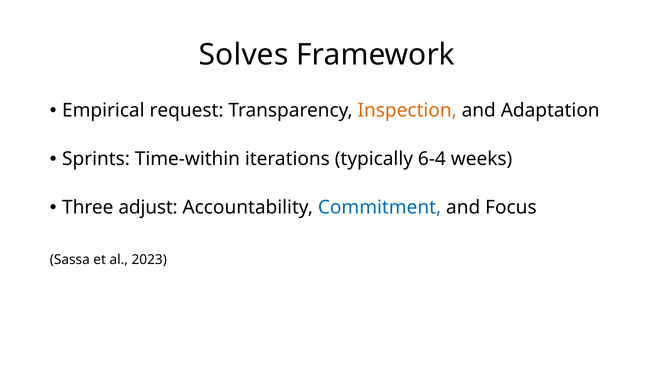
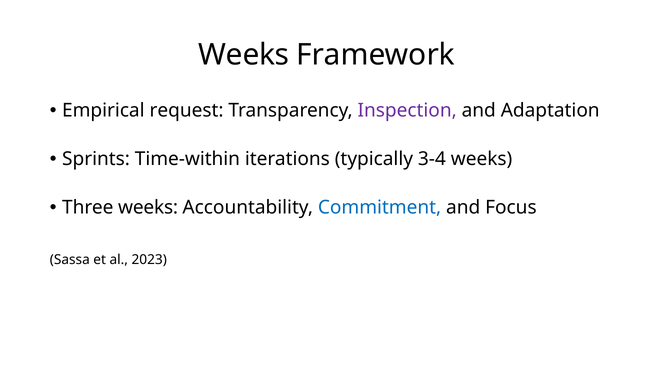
Solves: Solves -> Weeks (244, 55)
Inspection colour: orange -> purple (407, 111)
6-4: 6-4 -> 3-4 (432, 159)
Three adjust: adjust -> weeks (148, 208)
